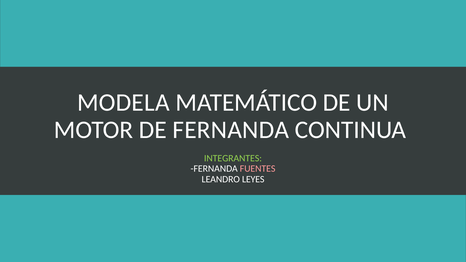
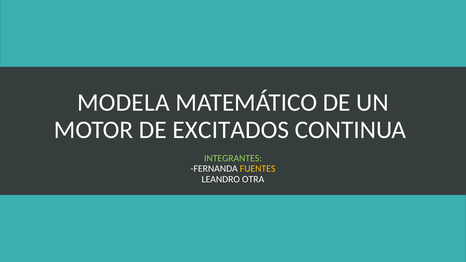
DE FERNANDA: FERNANDA -> EXCITADOS (231, 130)
FUENTES colour: pink -> yellow (258, 169)
LEYES: LEYES -> OTRA (253, 179)
